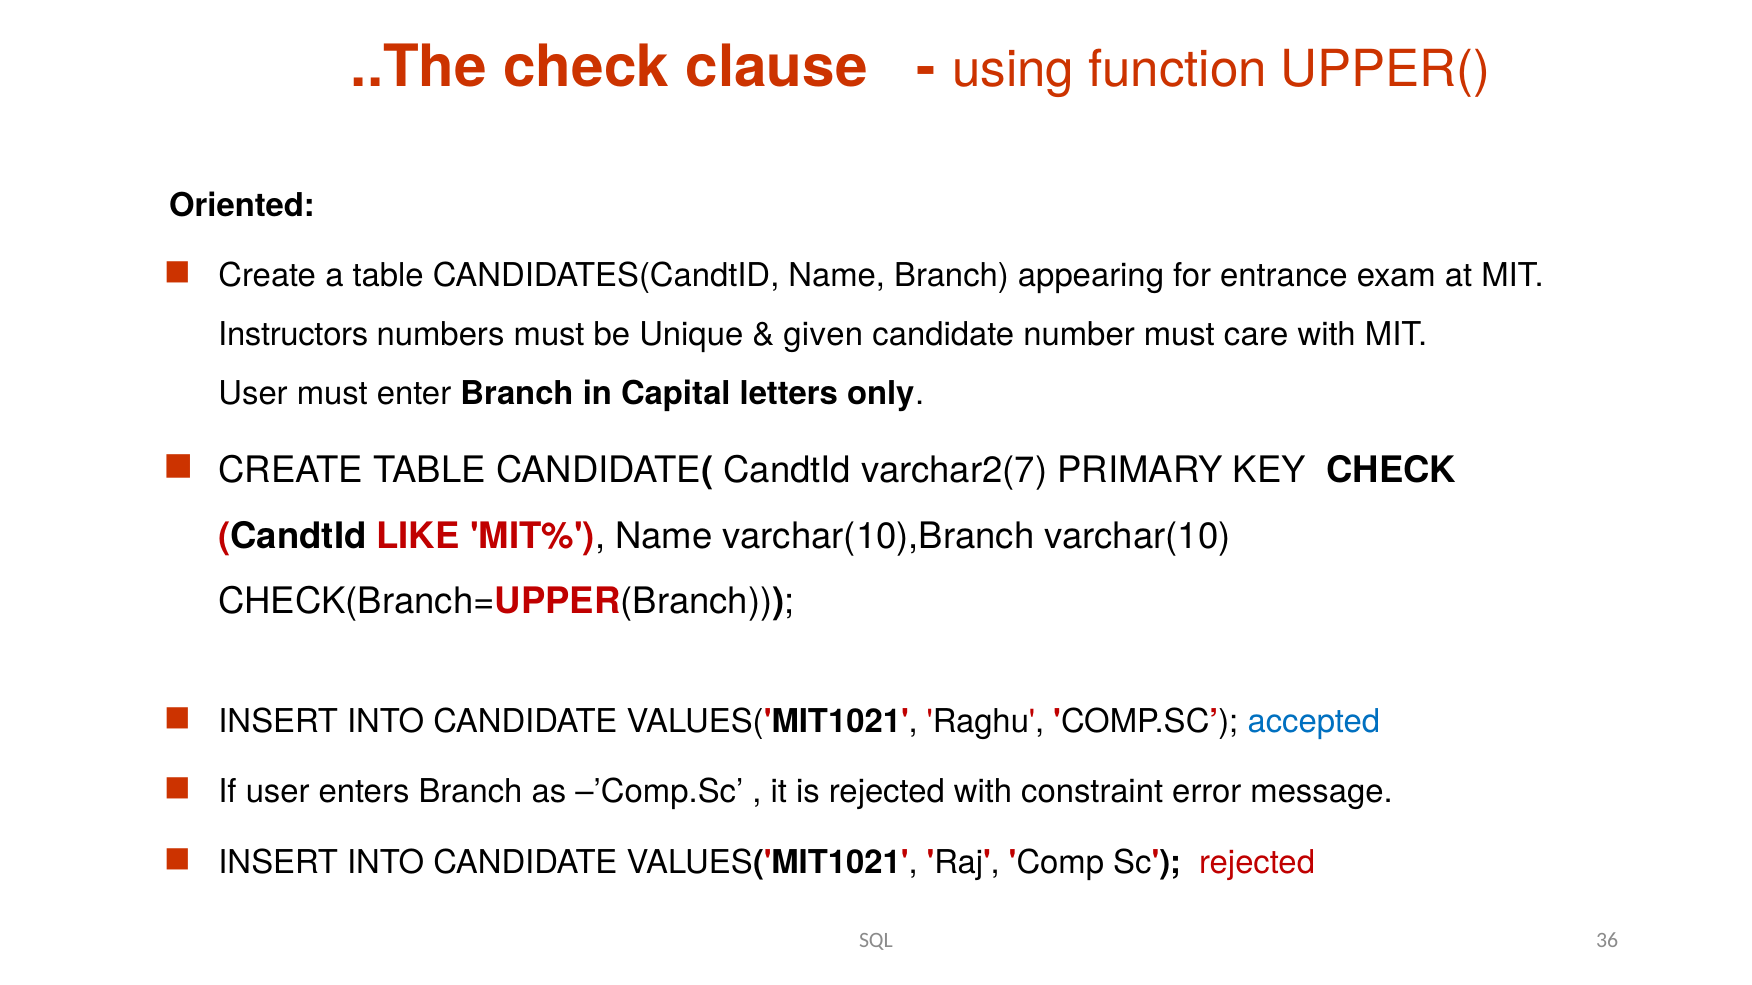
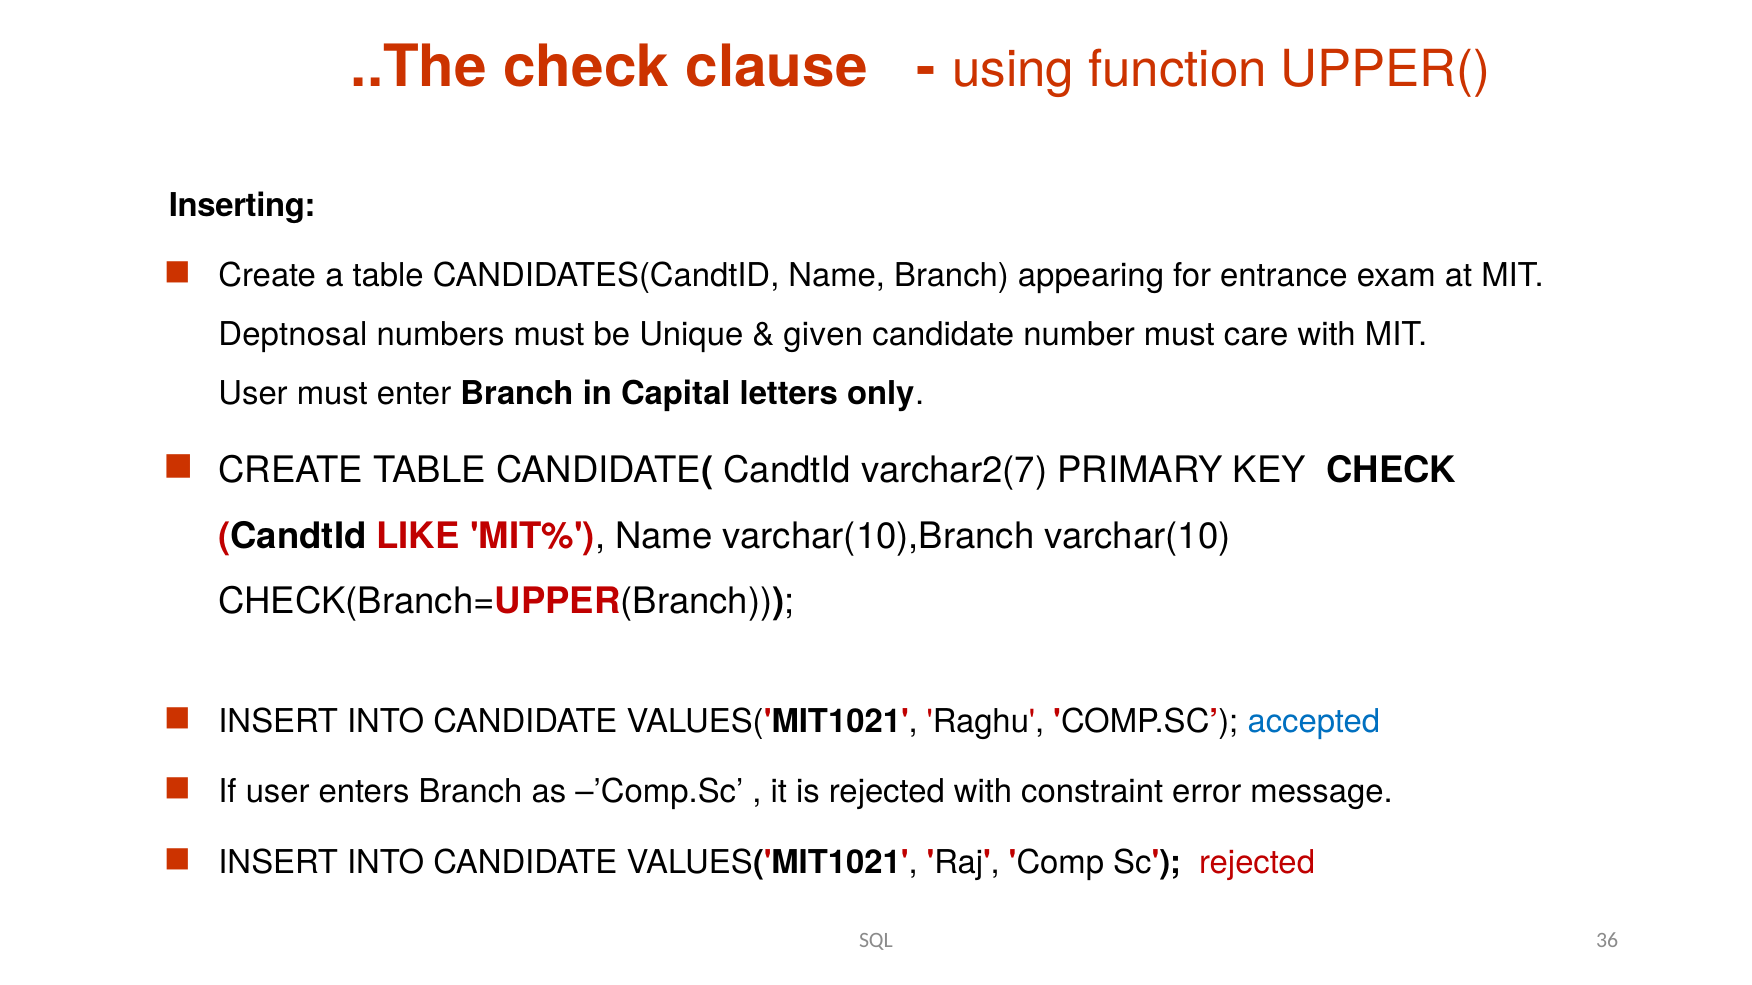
Oriented: Oriented -> Inserting (242, 205)
Instructors: Instructors -> Deptnosal (293, 335)
